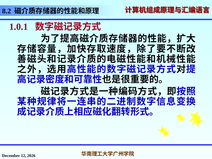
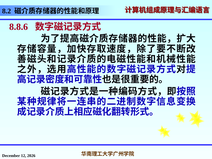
1.0.1: 1.0.1 -> 8.8.6 (19, 27)
